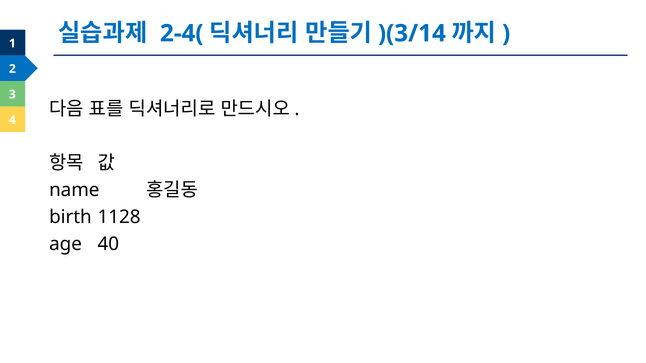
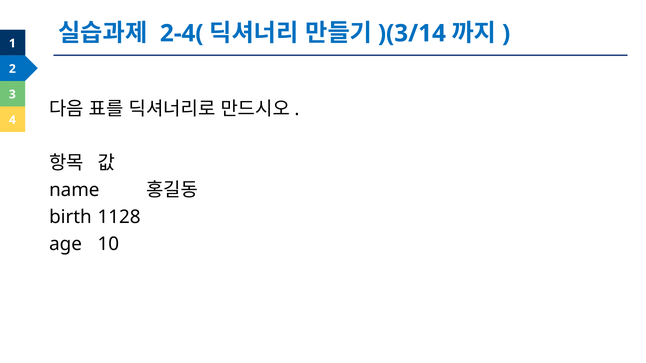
40: 40 -> 10 (108, 244)
